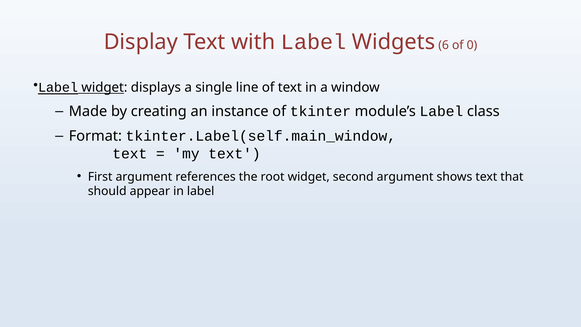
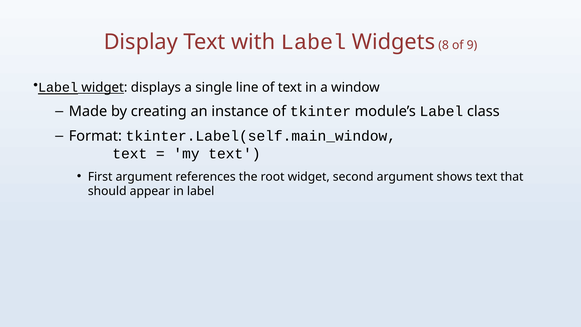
6: 6 -> 8 (444, 45)
0: 0 -> 9 (472, 45)
